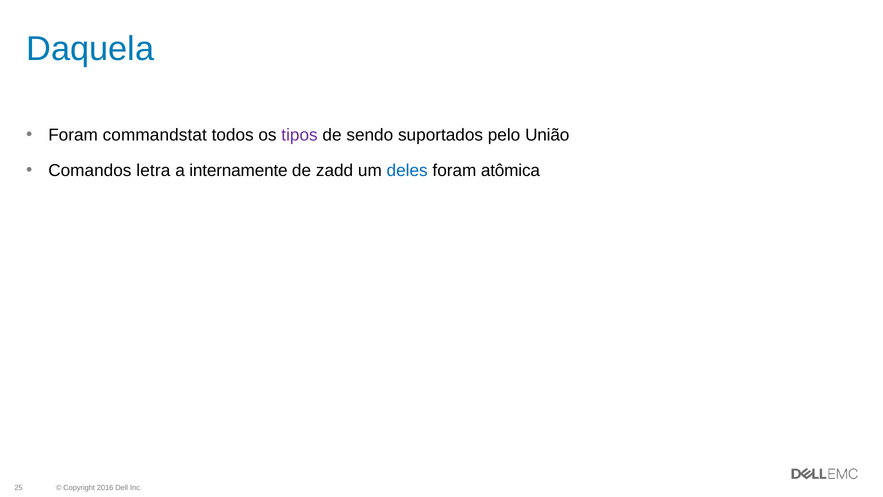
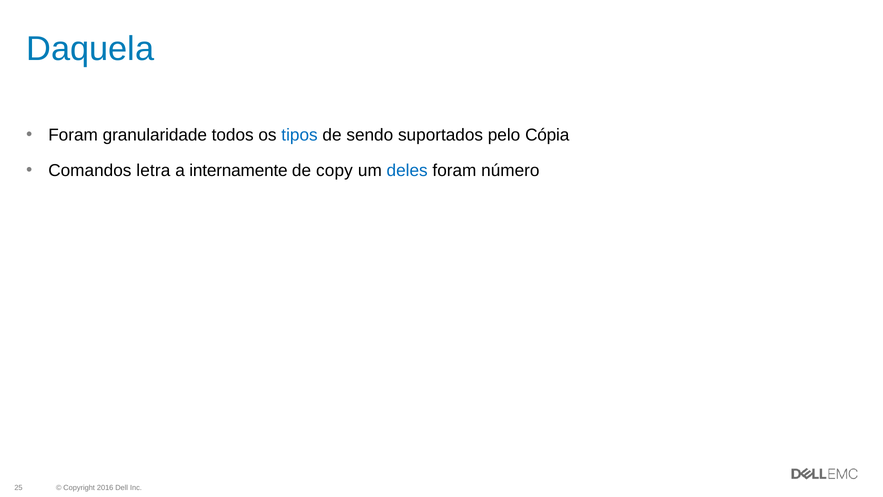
commandstat: commandstat -> granularidade (155, 135)
tipos colour: purple -> blue (300, 135)
União: União -> Cópia (547, 135)
zadd: zadd -> copy (334, 170)
atômica: atômica -> número (510, 170)
